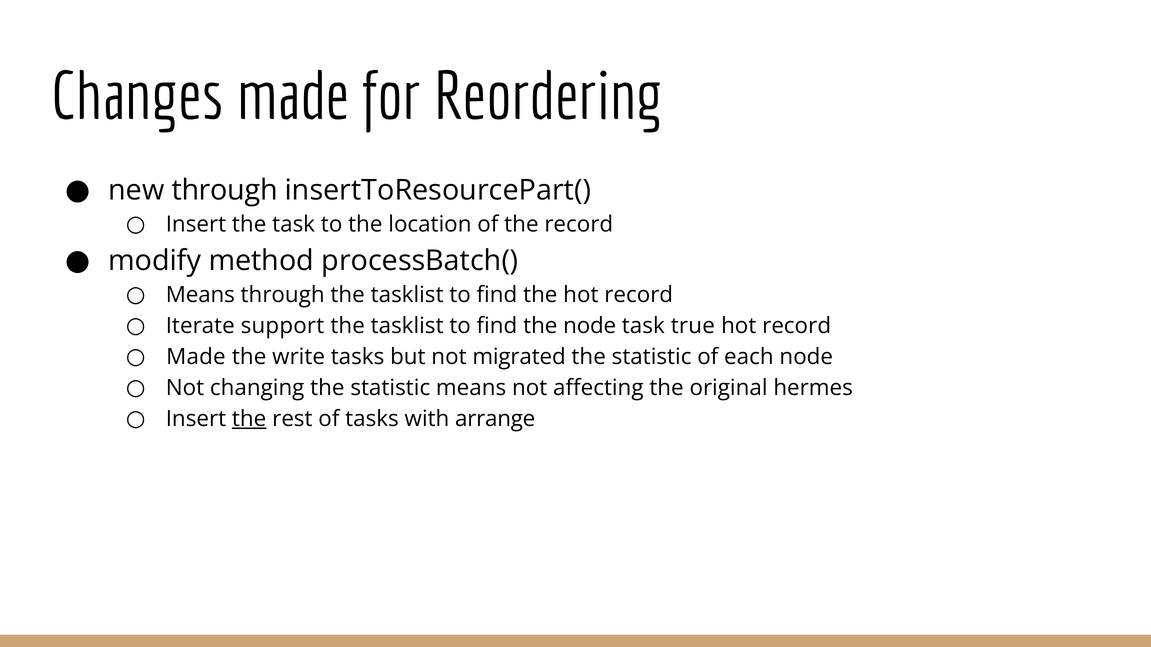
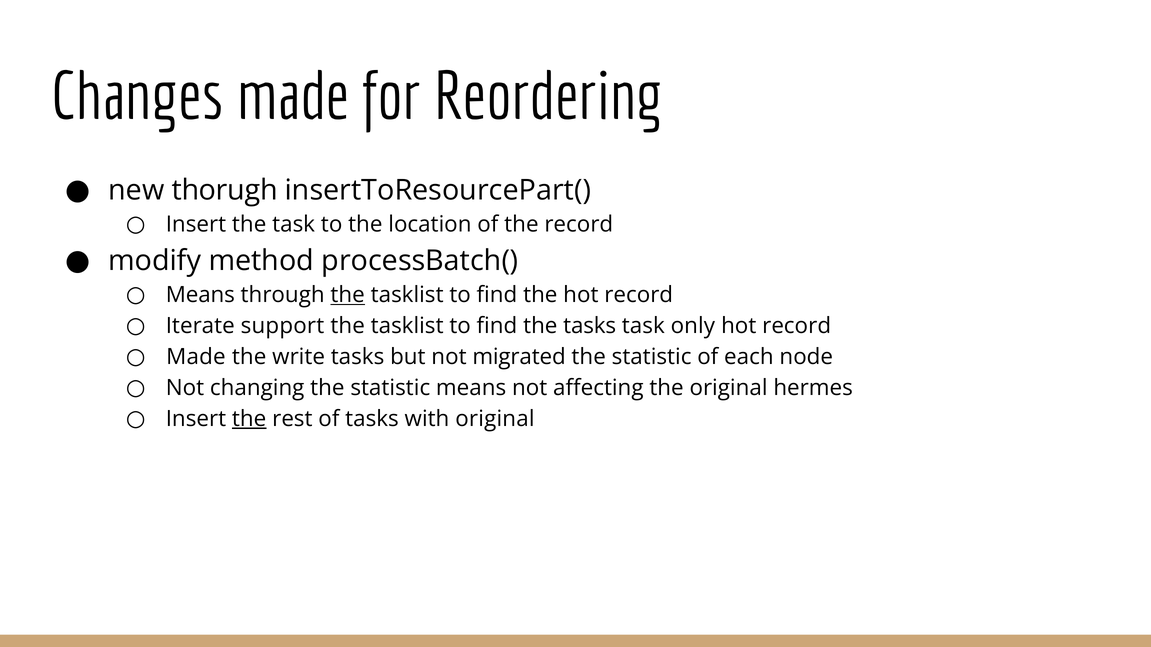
new through: through -> thorugh (225, 190)
the underline: none -> present (348, 295)
the node: node -> tasks (590, 326)
true: true -> only (693, 326)
with arrange: arrange -> original (495, 419)
